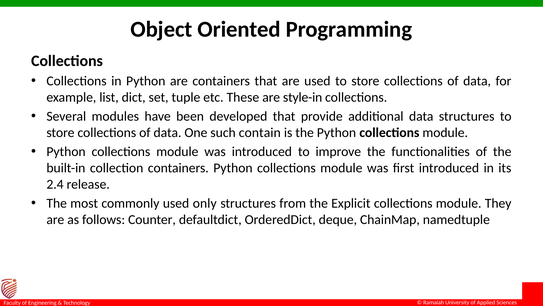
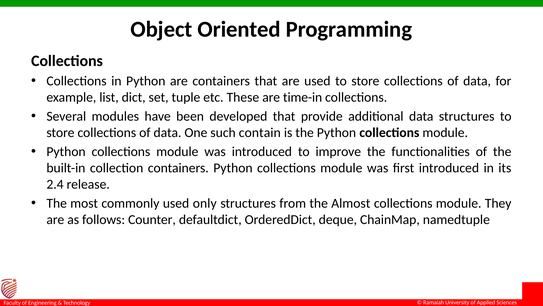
style-in: style-in -> time-in (303, 97)
Explicit: Explicit -> Almost (351, 203)
